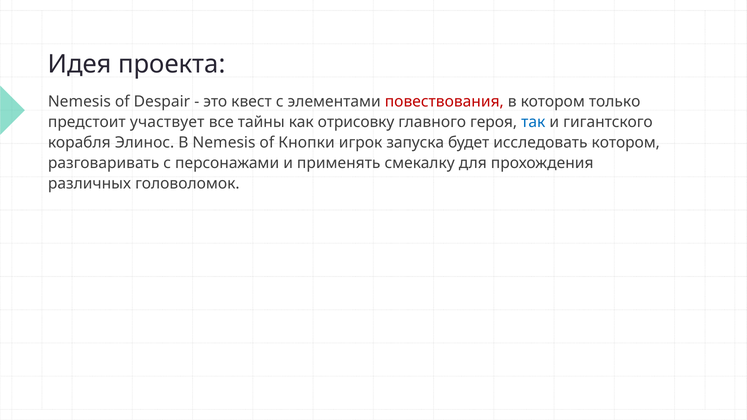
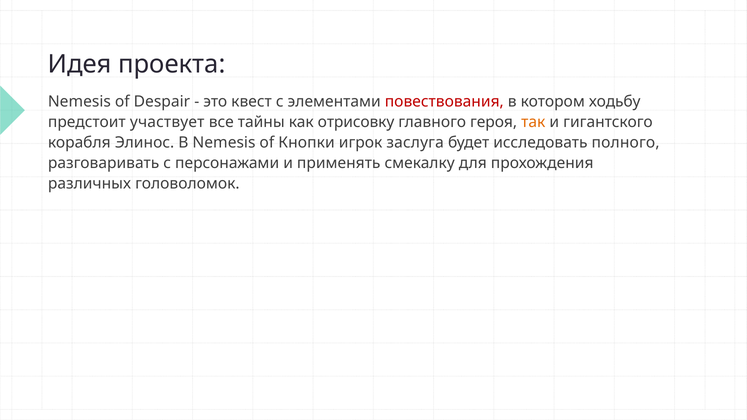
только: только -> ходьбу (615, 101)
так colour: blue -> orange (533, 122)
запуска: запуска -> заслуга (415, 142)
исследовать котором: котором -> полного (626, 142)
